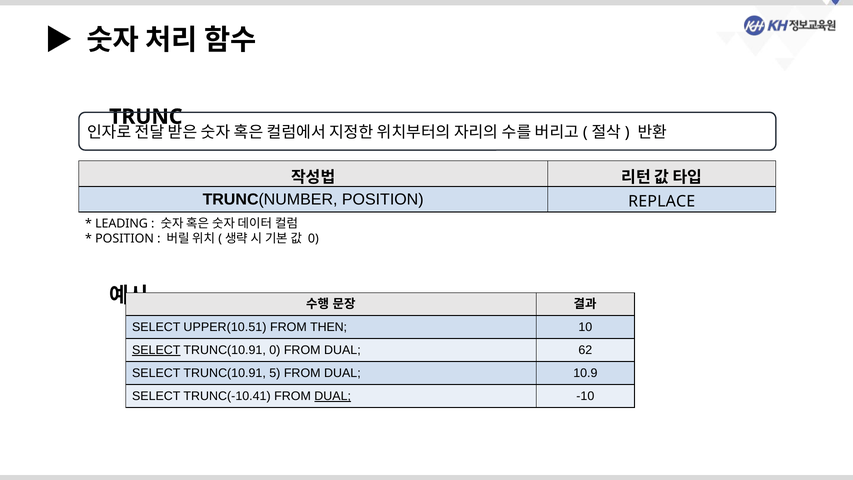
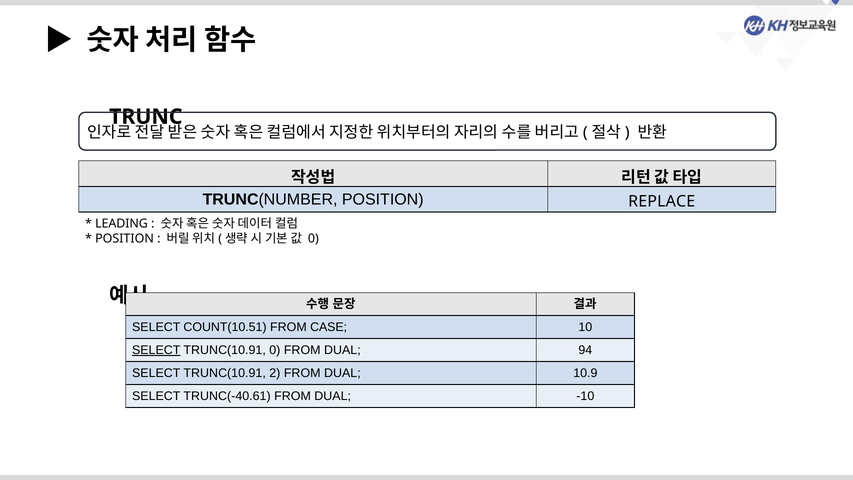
UPPER(10.51: UPPER(10.51 -> COUNT(10.51 (225, 327)
THEN: THEN -> CASE (329, 327)
62: 62 -> 94 (585, 350)
5: 5 -> 2 (275, 373)
TRUNC(-10.41: TRUNC(-10.41 -> TRUNC(-40.61 (227, 396)
DUAL underline: present -> none (333, 396)
